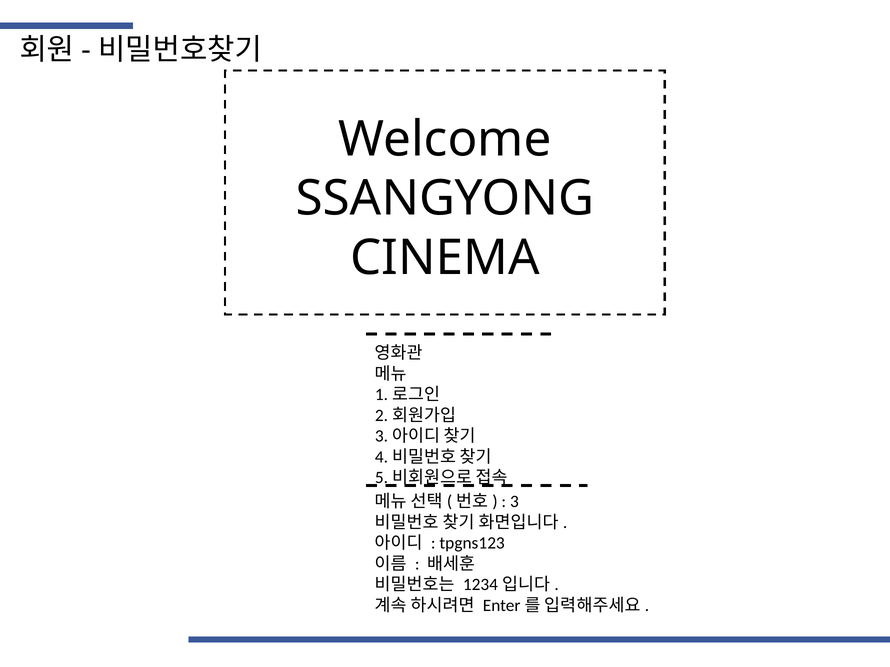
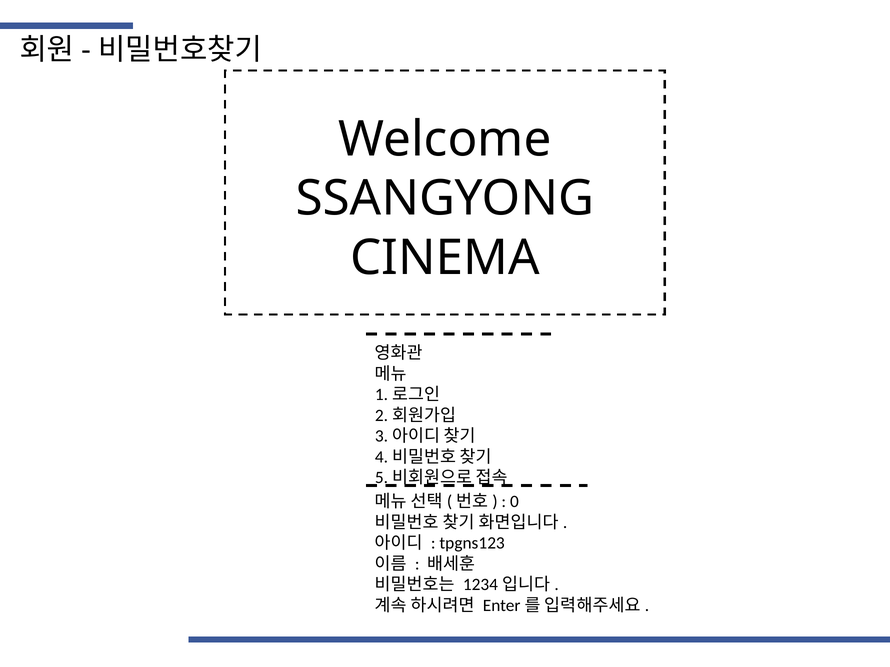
3: 3 -> 0 (514, 502)
